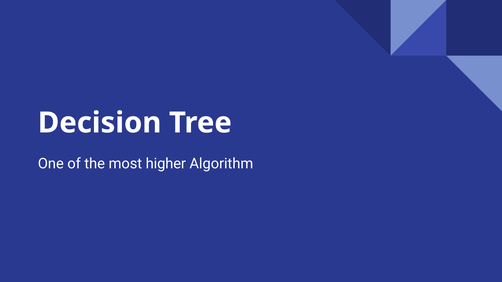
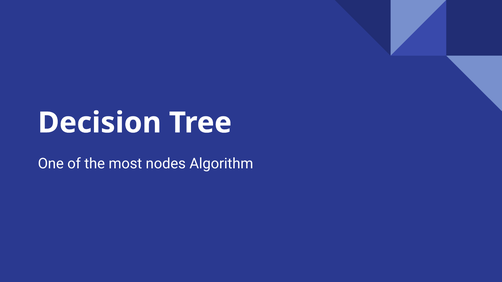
higher: higher -> nodes (166, 164)
